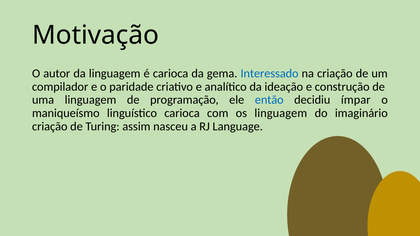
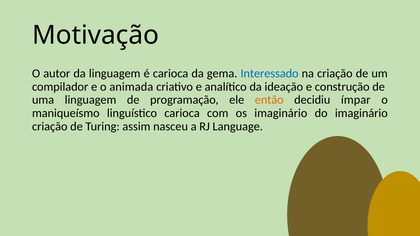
paridade: paridade -> animada (131, 87)
então colour: blue -> orange (269, 100)
os linguagem: linguagem -> imaginário (281, 113)
